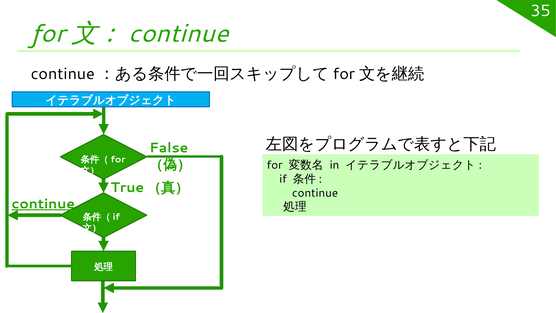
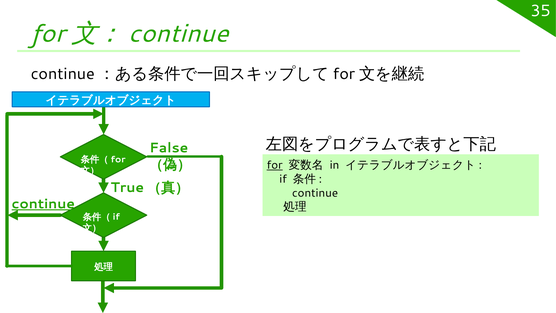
for underline: none -> present (275, 165)
